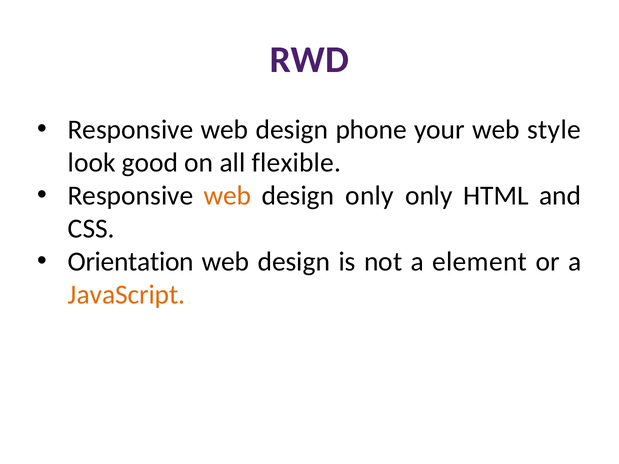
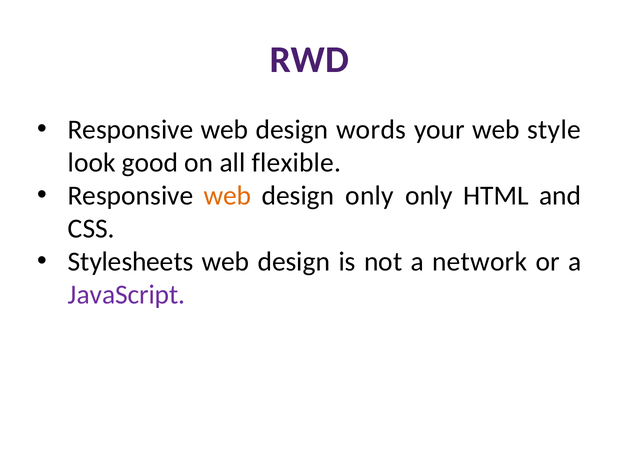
phone: phone -> words (371, 130)
Orientation: Orientation -> Stylesheets (131, 262)
element: element -> network (480, 262)
JavaScript colour: orange -> purple (127, 295)
